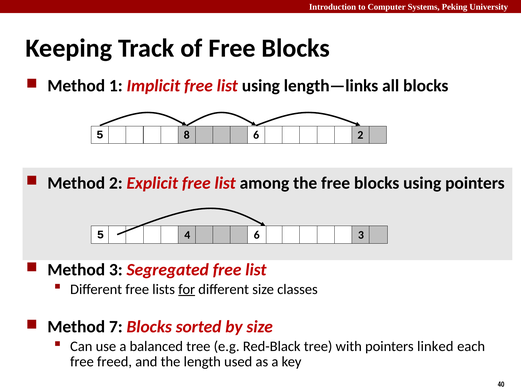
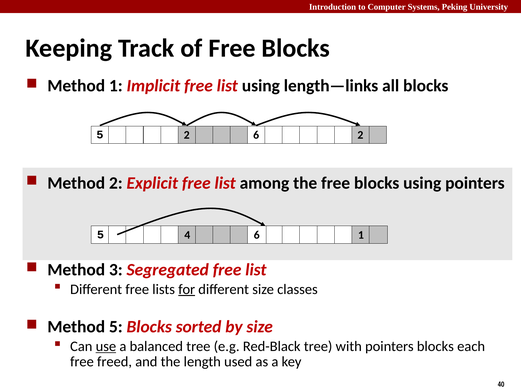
5 8: 8 -> 2 (187, 135)
4 3: 3 -> 1 (361, 235)
Method 7: 7 -> 5 (116, 327)
use underline: none -> present (106, 346)
pointers linked: linked -> blocks (435, 346)
